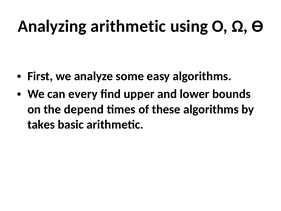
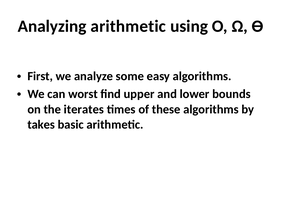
every: every -> worst (83, 94)
depend: depend -> iterates (84, 109)
